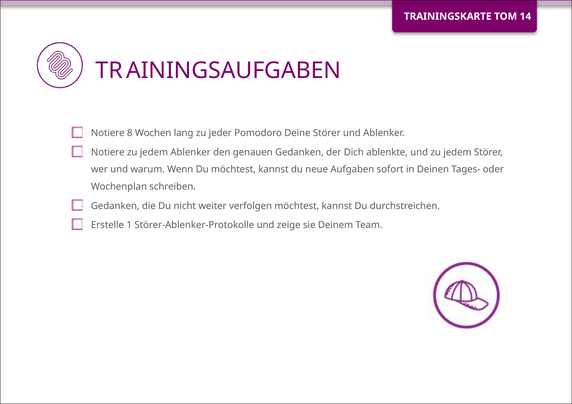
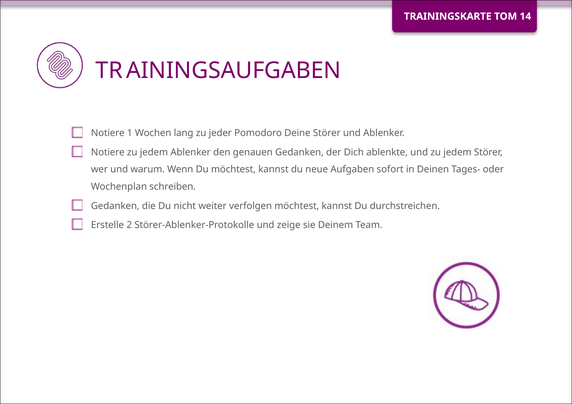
8: 8 -> 1 (130, 133)
1: 1 -> 2 (129, 225)
